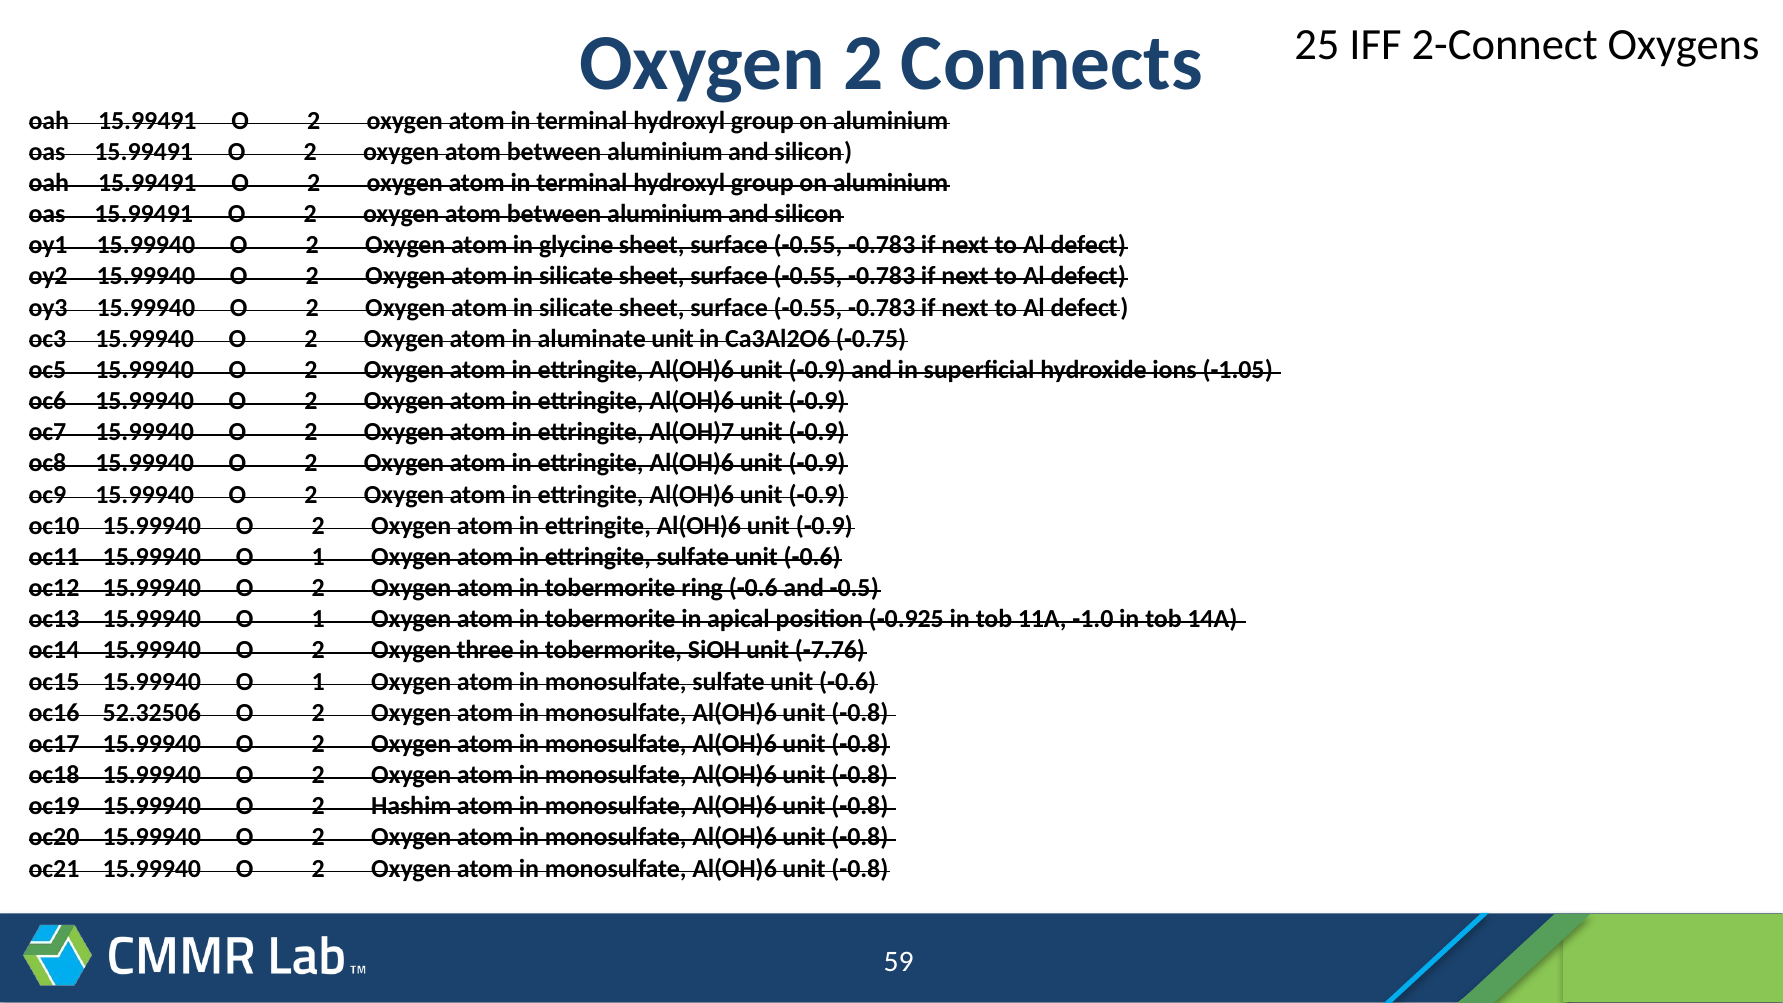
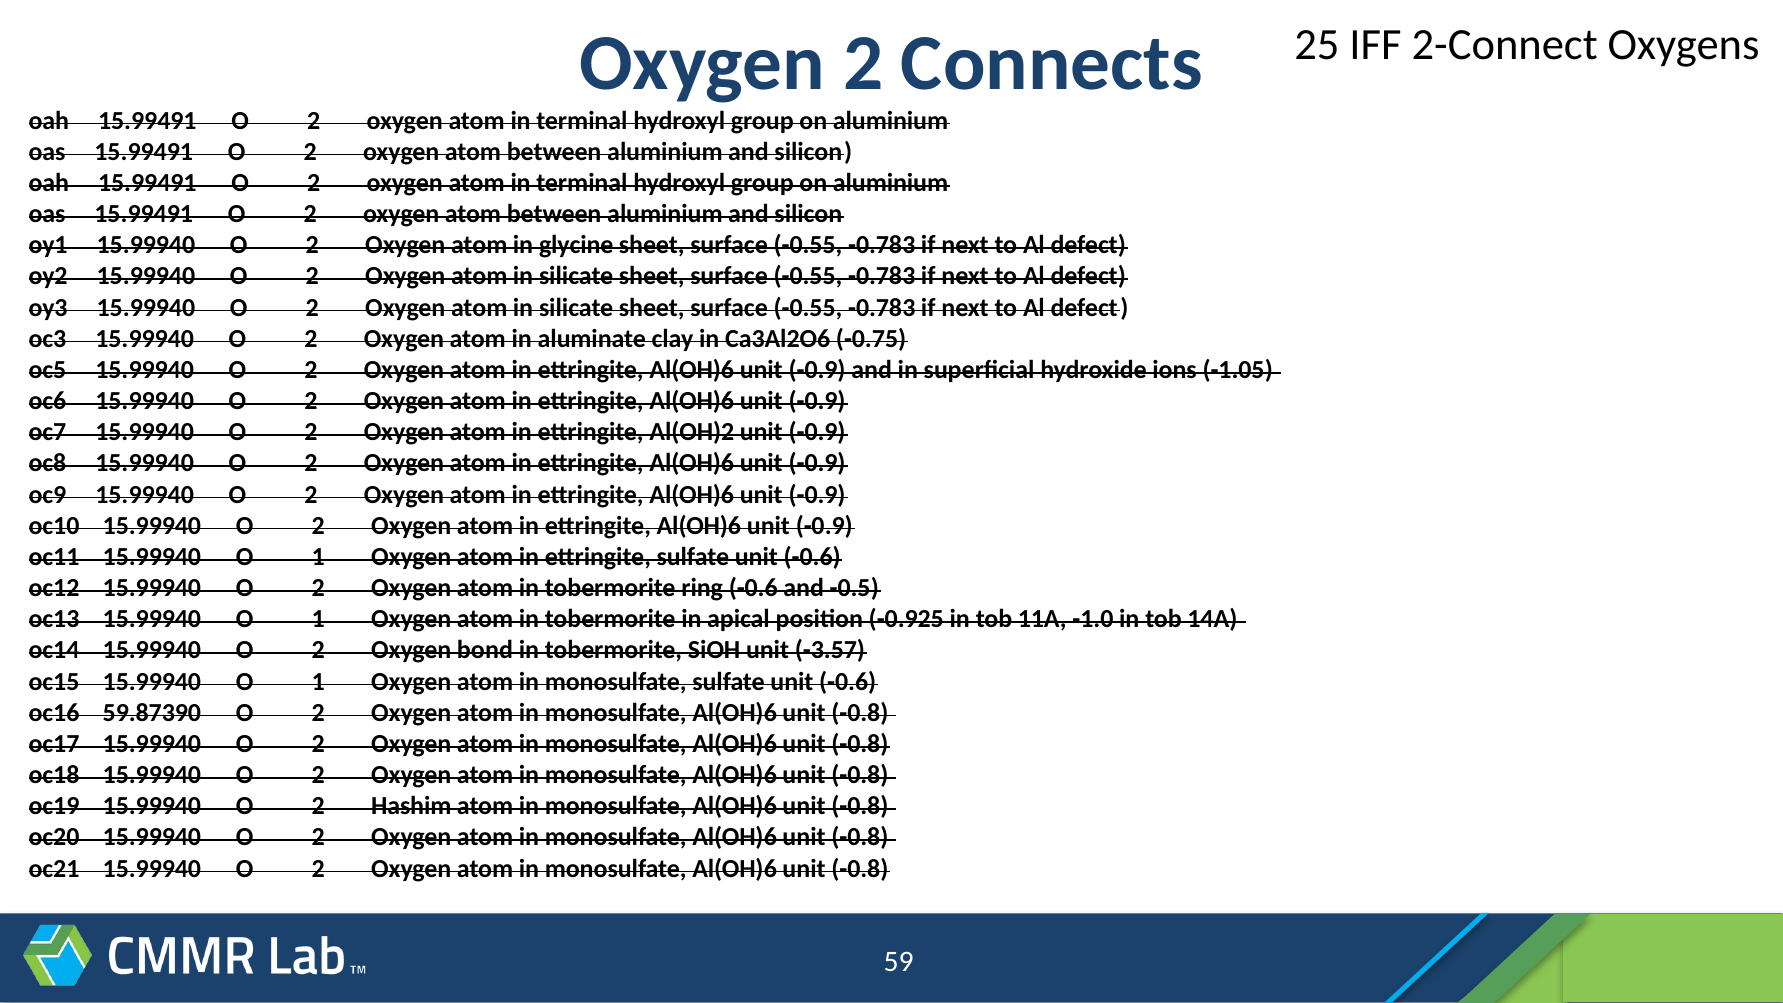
aluminate unit: unit -> clay (673, 339)
Al(OH)7: Al(OH)7 -> Al(OH)2 (692, 432)
three: three -> bond (485, 650)
-7.76: -7.76 -> -3.57 (830, 650)
52.32506: 52.32506 -> 59.87390 (152, 713)
